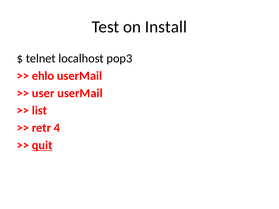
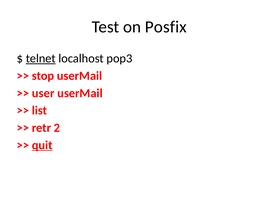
Install: Install -> Posfix (166, 27)
telnet underline: none -> present (41, 59)
ehlo: ehlo -> stop (43, 76)
4: 4 -> 2 (57, 128)
